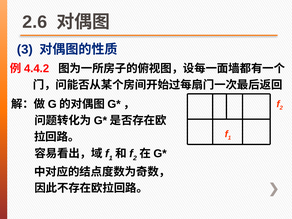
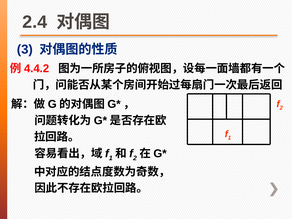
2.6: 2.6 -> 2.4 (35, 22)
